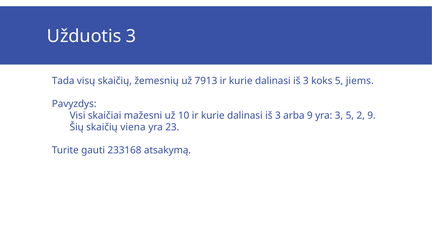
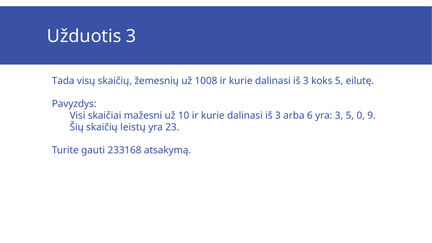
7913: 7913 -> 1008 (206, 81)
jiems: jiems -> eilutę (360, 81)
arba 9: 9 -> 6 (310, 116)
2: 2 -> 0 (361, 116)
viena: viena -> leistų (133, 127)
